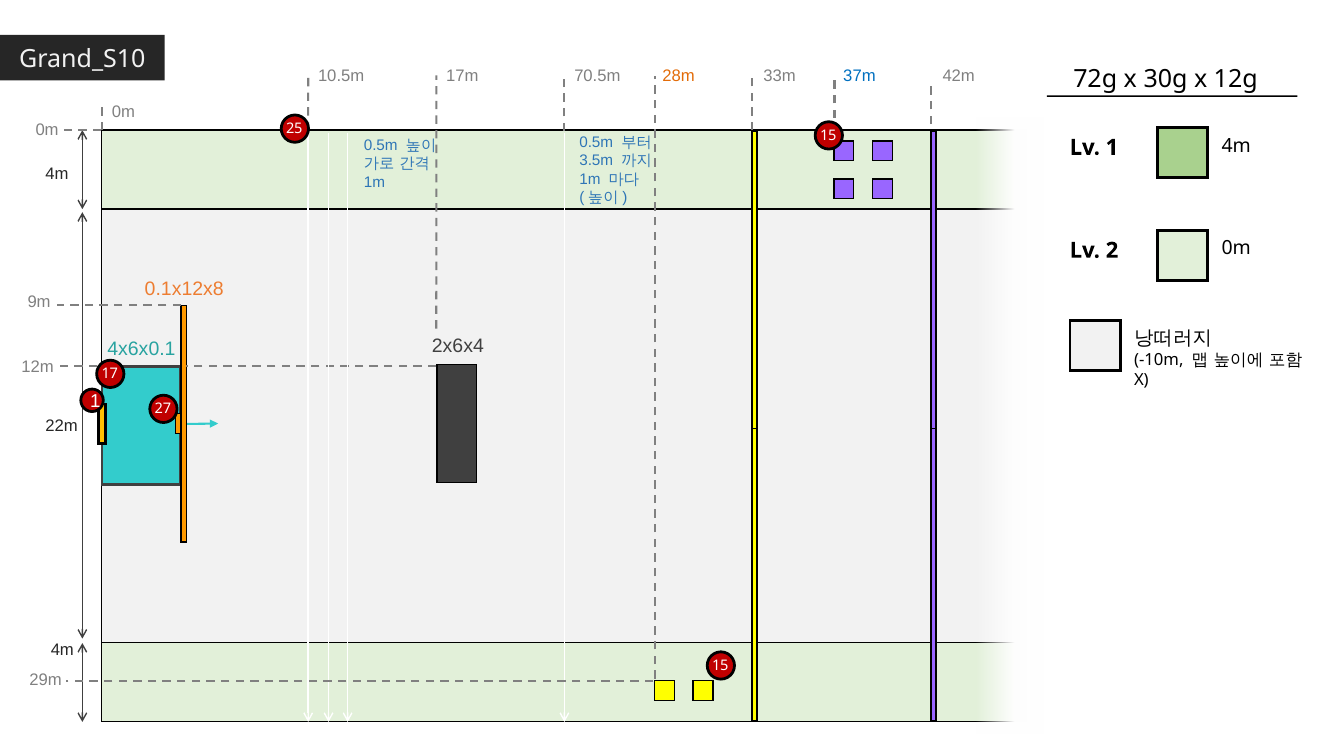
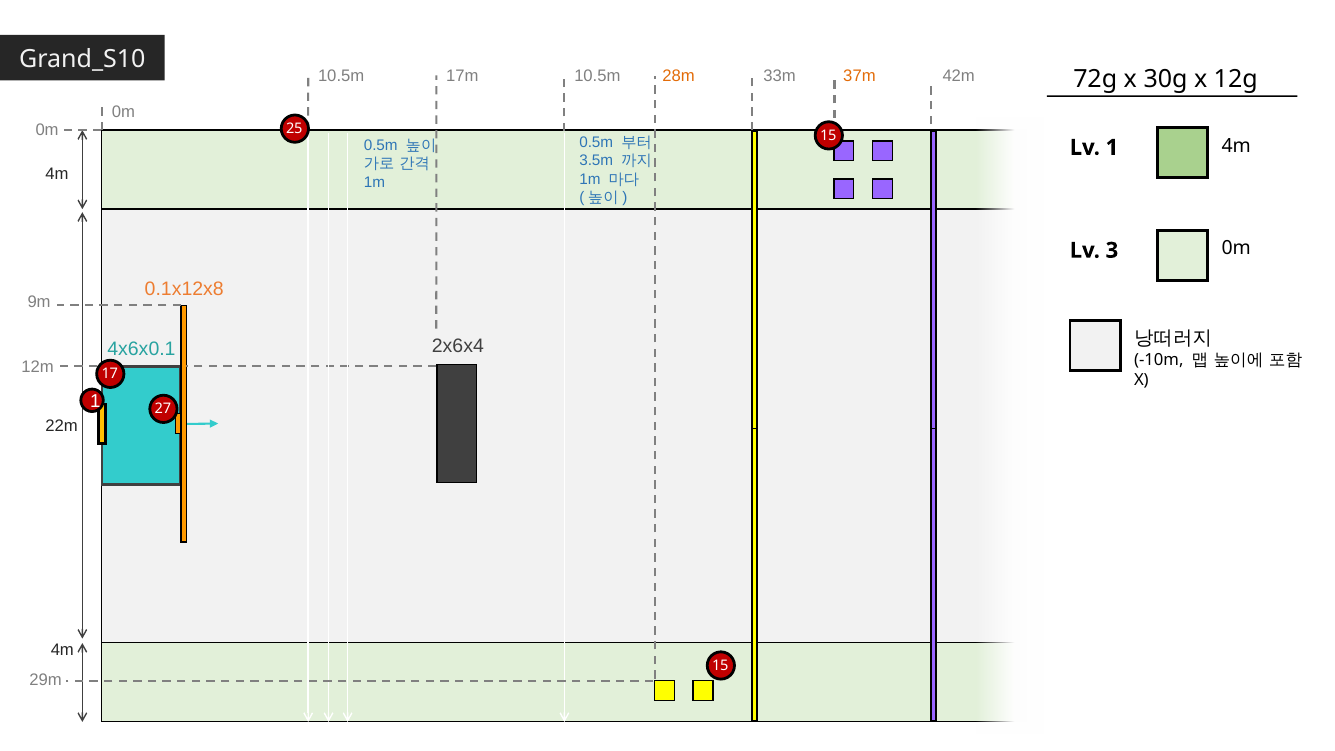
70.5m: 70.5m -> 10.5m (597, 76)
37m colour: blue -> orange (859, 76)
2: 2 -> 3 (1112, 250)
